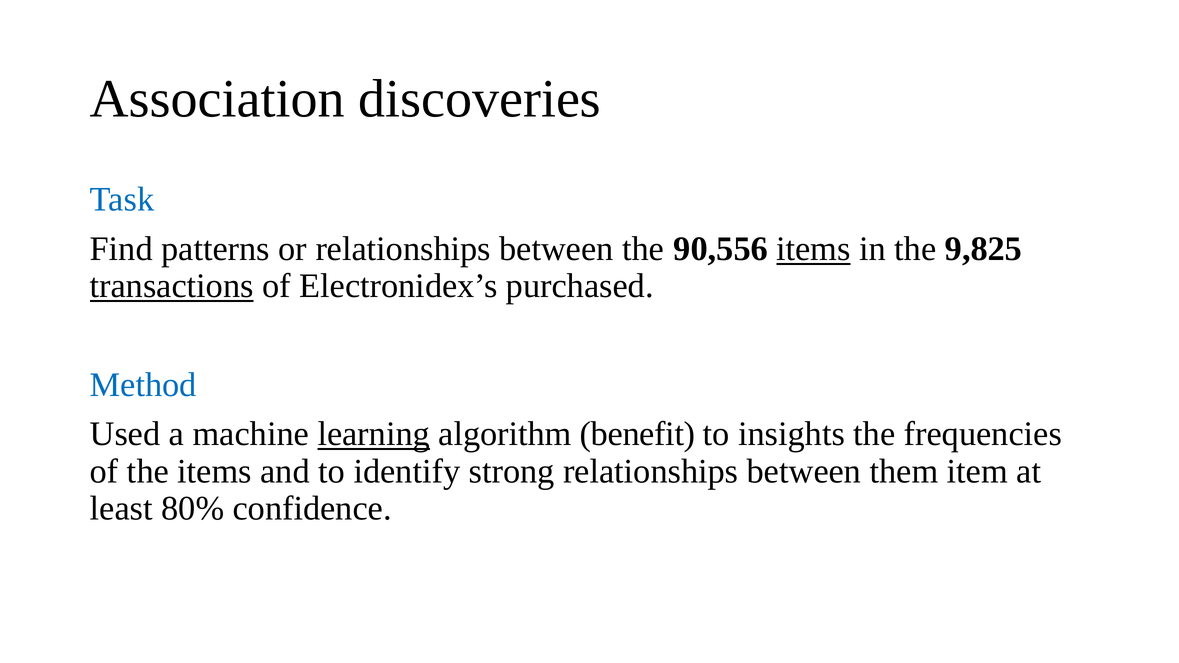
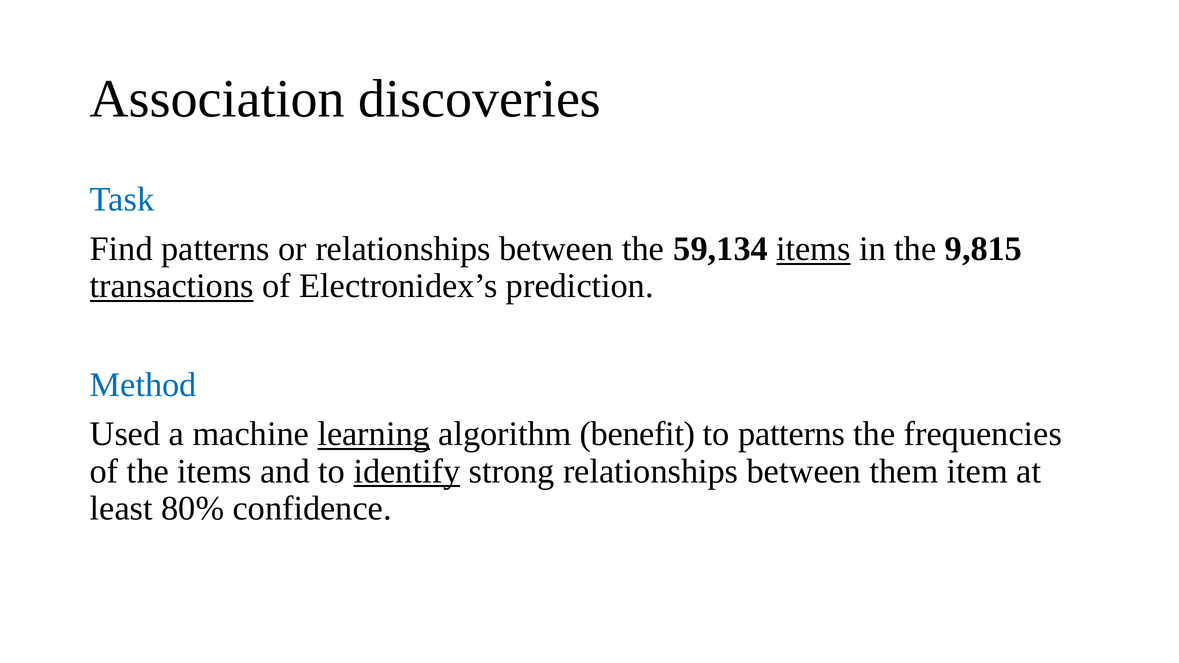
90,556: 90,556 -> 59,134 (721, 249)
9,825: 9,825 -> 9,815 (984, 249)
purchased: purchased -> prediction (580, 286)
to insights: insights -> patterns (792, 434)
identify underline: none -> present (407, 471)
